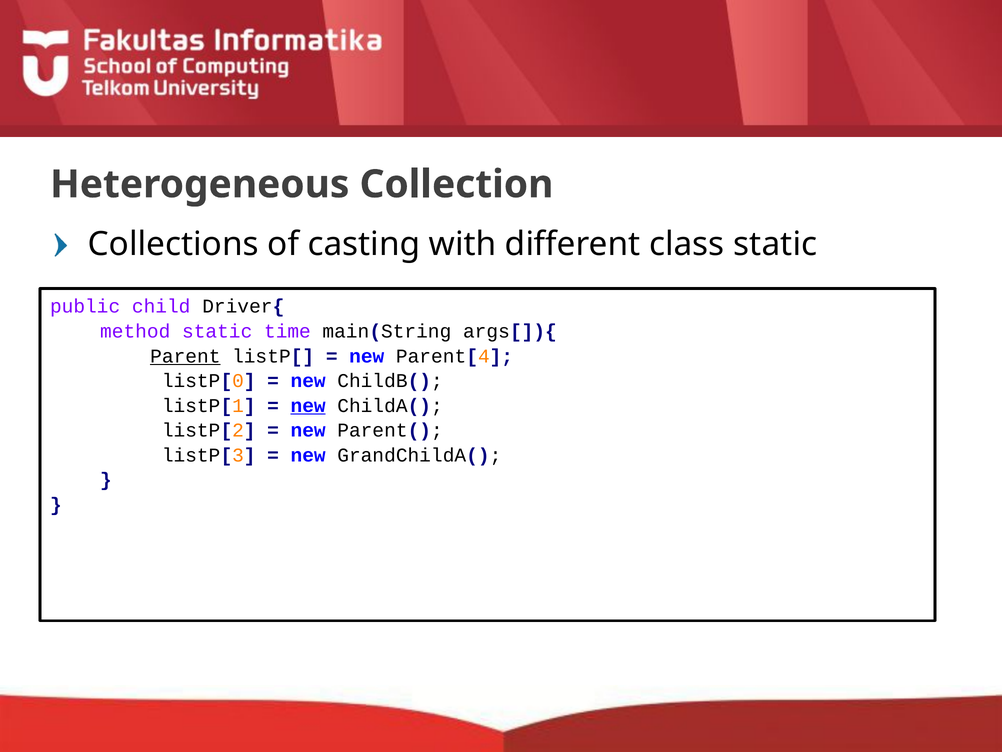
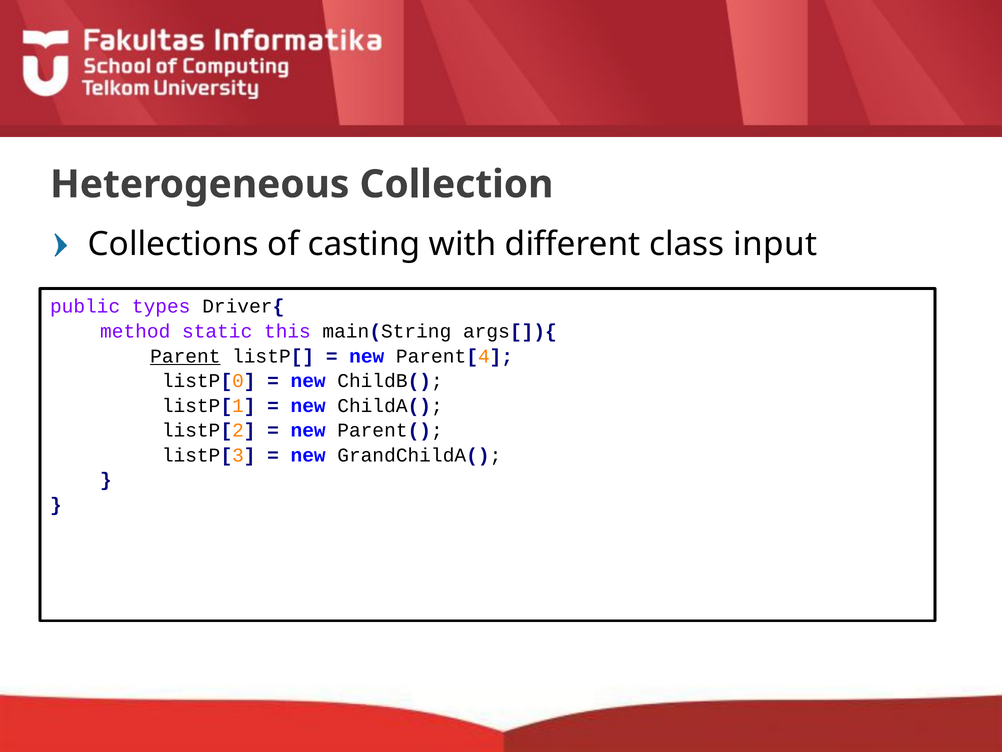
class static: static -> input (775, 244)
child: child -> types (161, 306)
time: time -> this (287, 331)
new underline: present -> none (308, 405)
